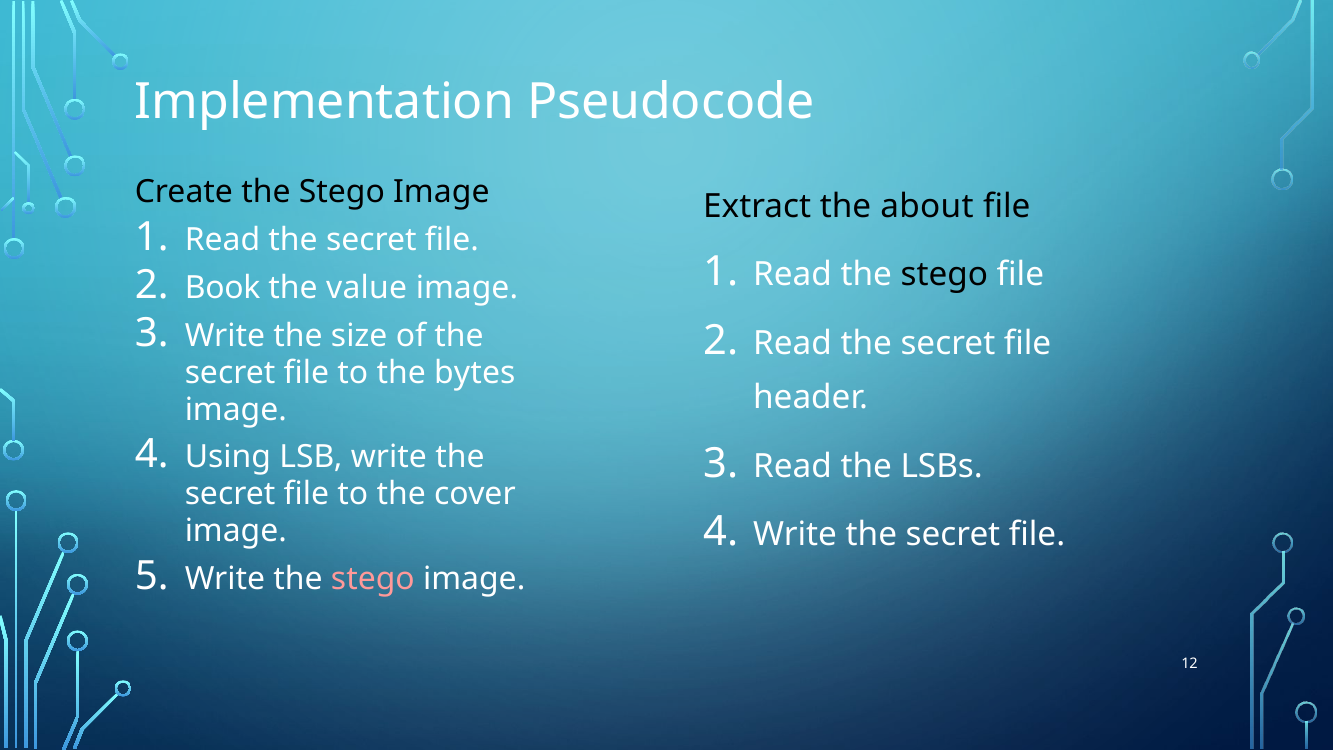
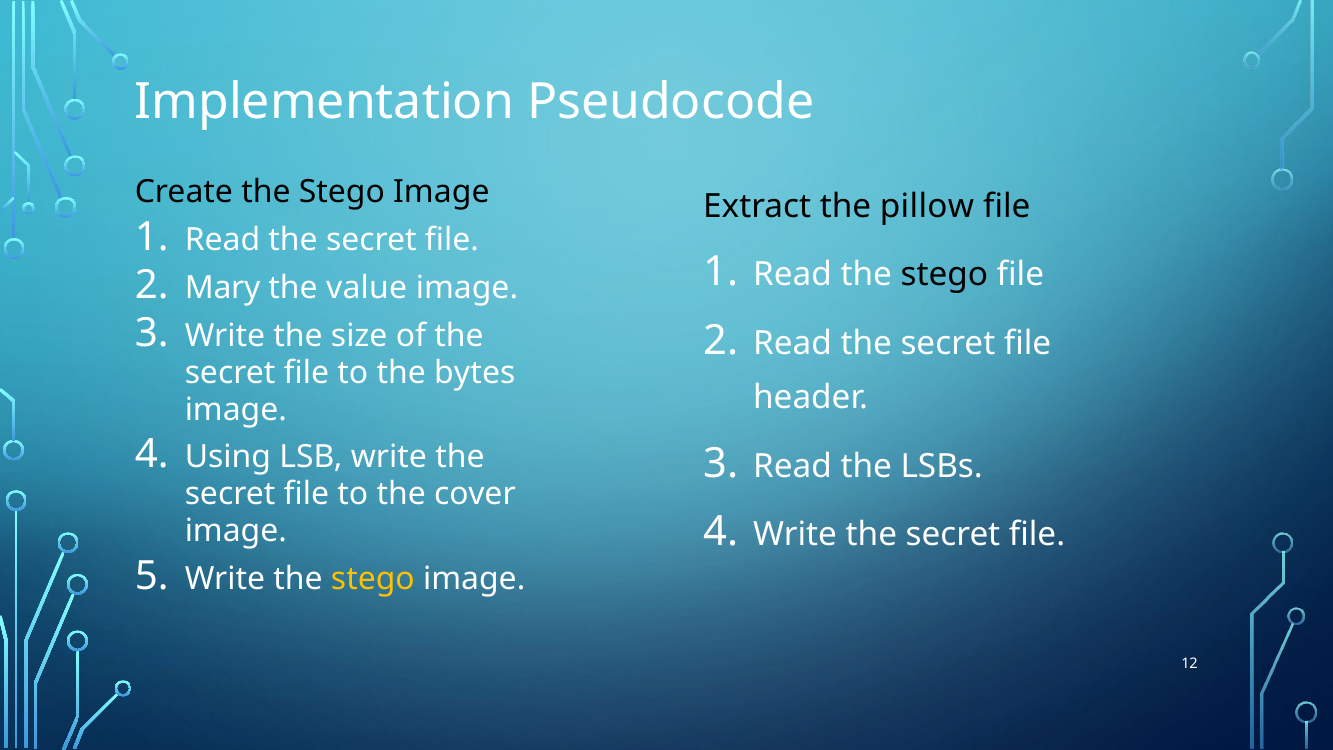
about: about -> pillow (927, 206)
Book: Book -> Mary (223, 288)
stego colour: pink -> yellow (373, 579)
